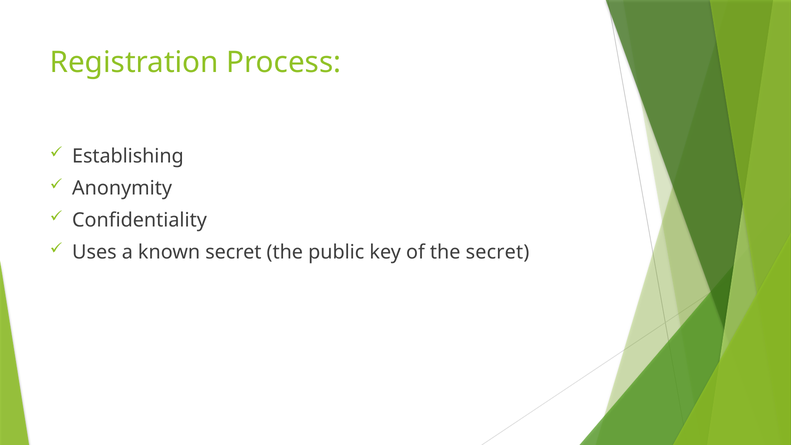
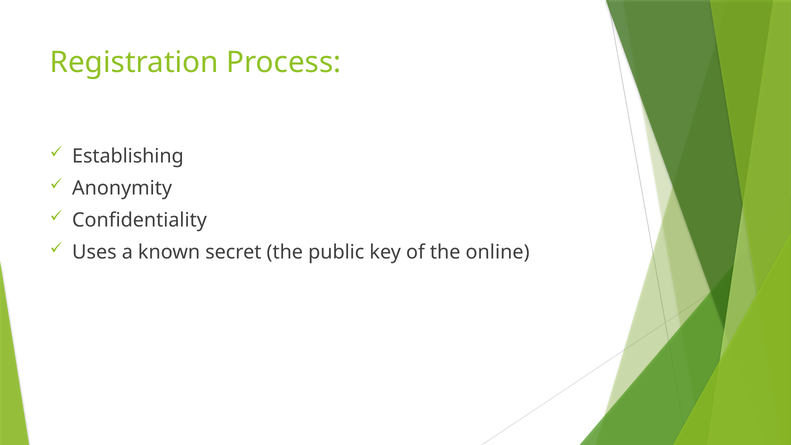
the secret: secret -> online (498, 252)
